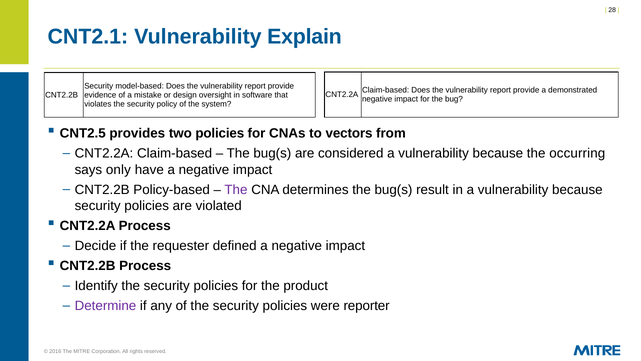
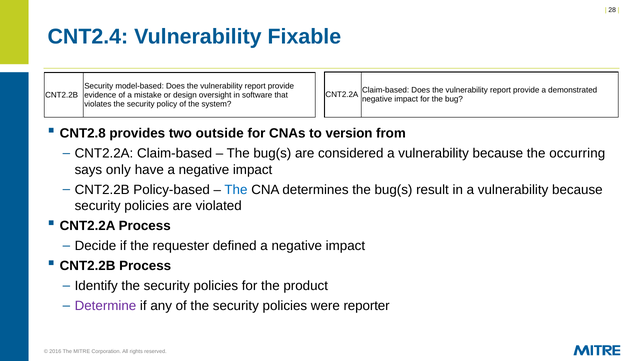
CNT2.1: CNT2.1 -> CNT2.4 (88, 37)
Explain: Explain -> Fixable (304, 37)
CNT2.5: CNT2.5 -> CNT2.8 (83, 133)
two policies: policies -> outside (220, 133)
vectors: vectors -> version (349, 133)
The colour: purple -> blue (236, 189)
